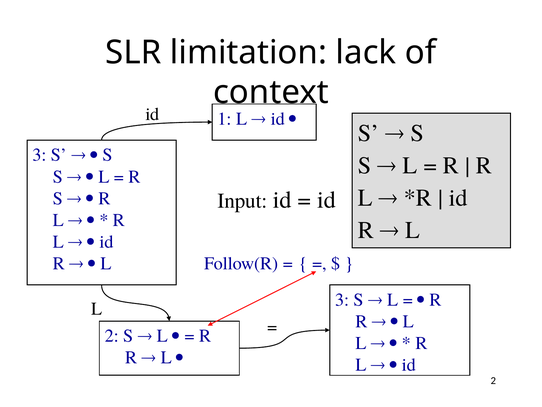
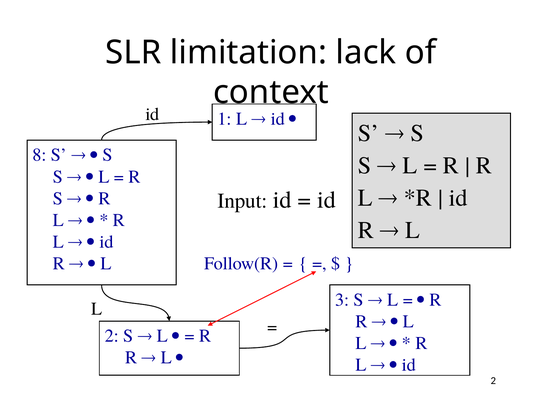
3: 3 -> 8 (39, 155)
